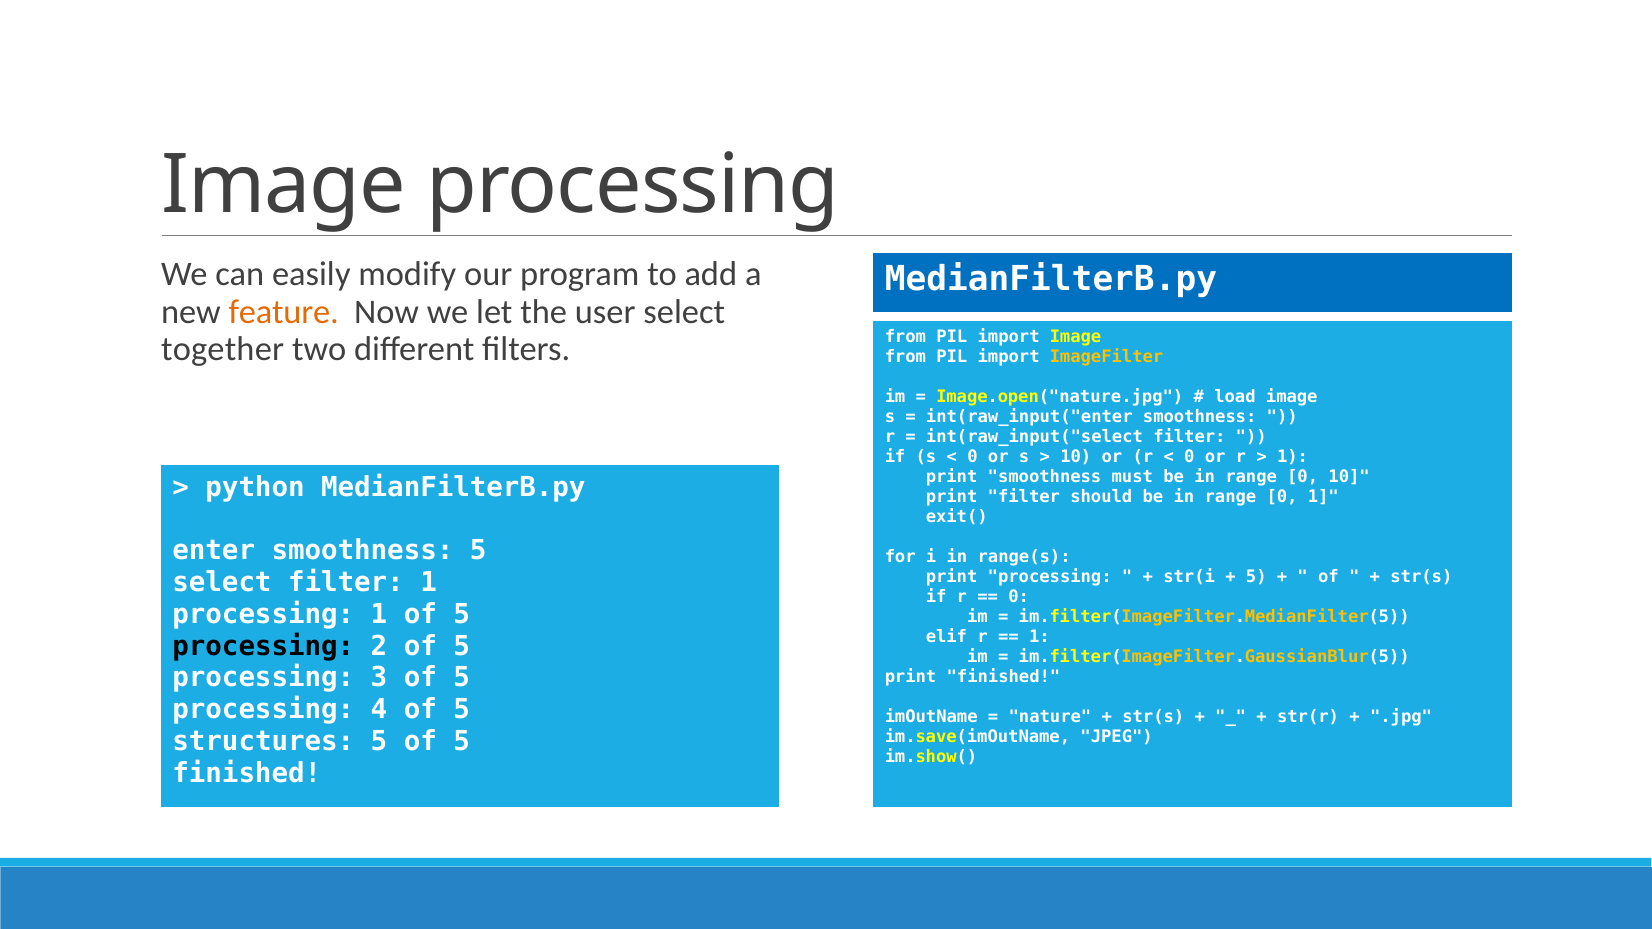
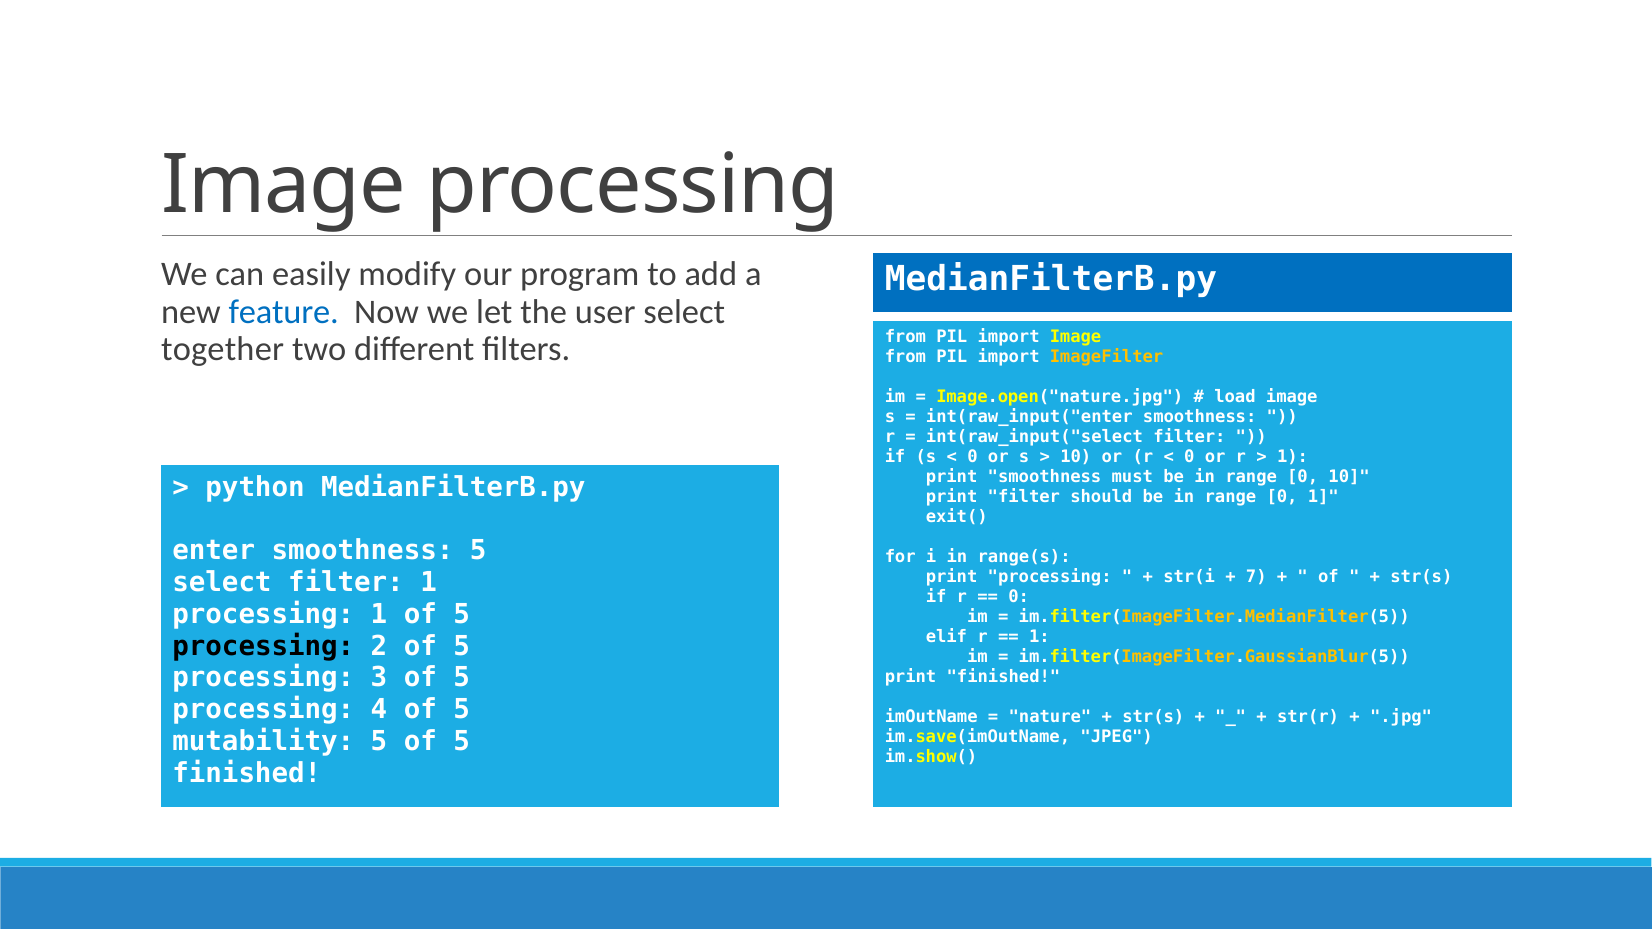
feature colour: orange -> blue (284, 312)
5: 5 -> 7 (1256, 577)
structures: structures -> mutability (263, 742)
